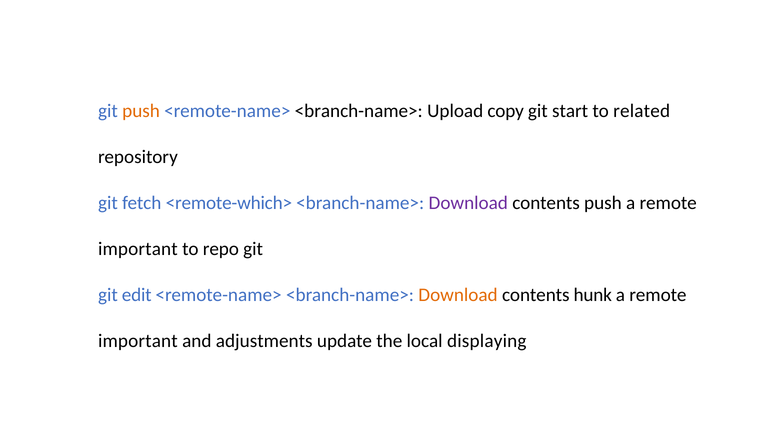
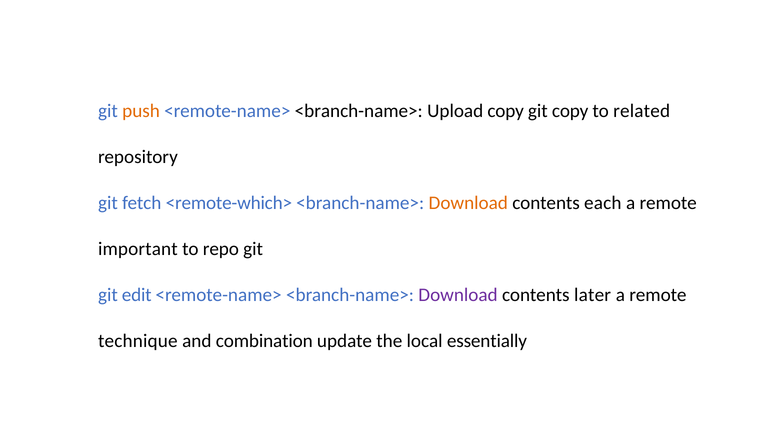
git start: start -> copy (570, 111)
Download colour: purple -> orange (468, 203)
contents push: push -> each (603, 203)
Download colour: orange -> purple (458, 295)
hunk: hunk -> later (593, 295)
important: important -> technique (138, 341)
adjustments: adjustments -> combination (264, 341)
displaying: displaying -> essentially (487, 341)
